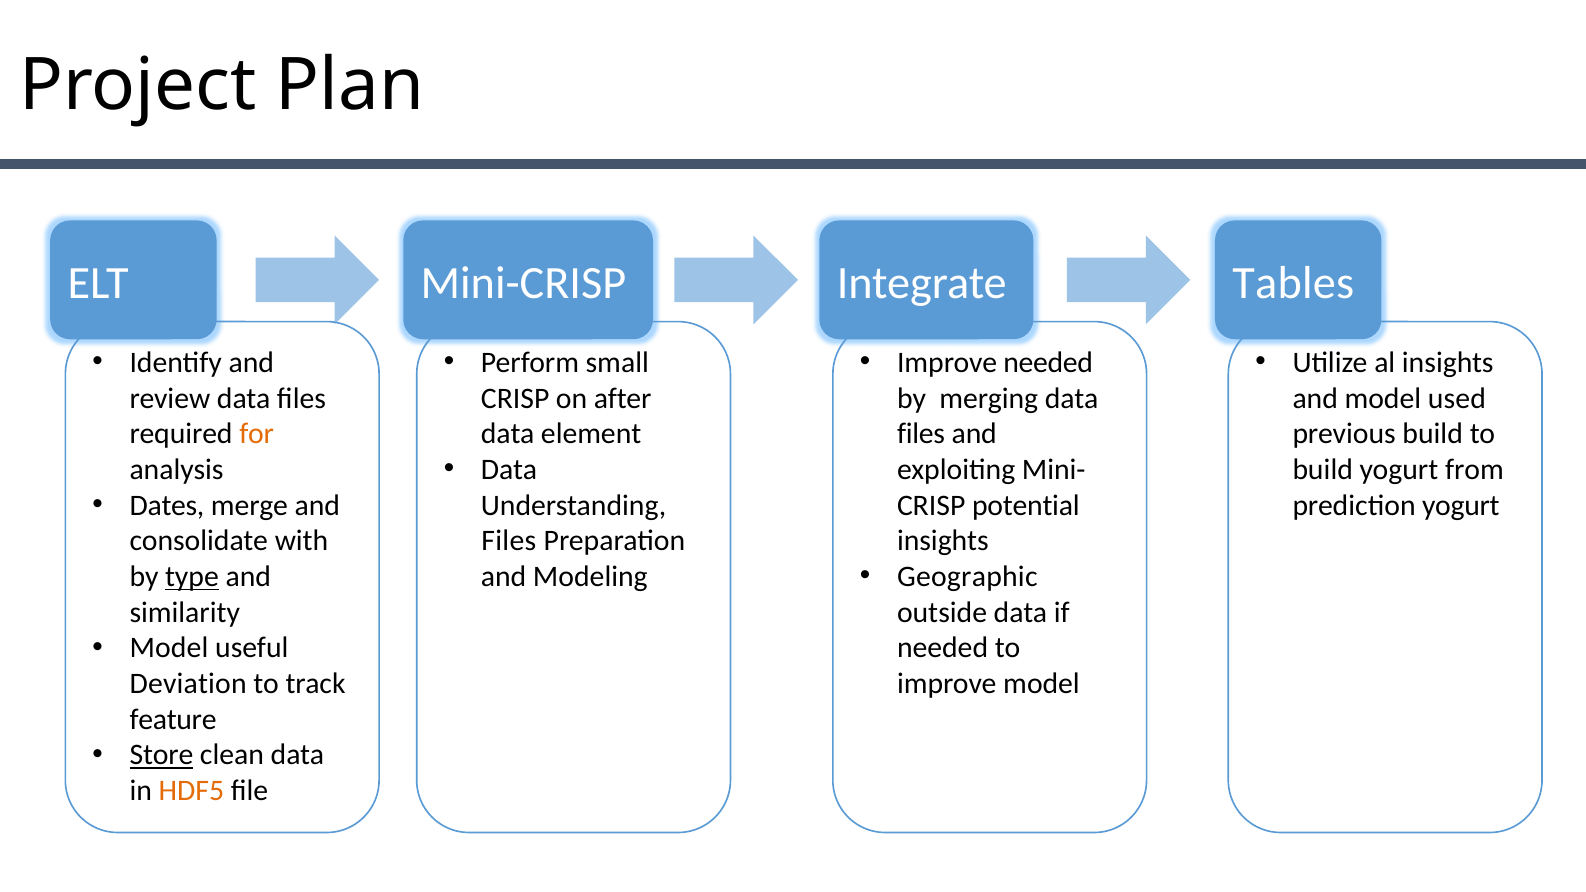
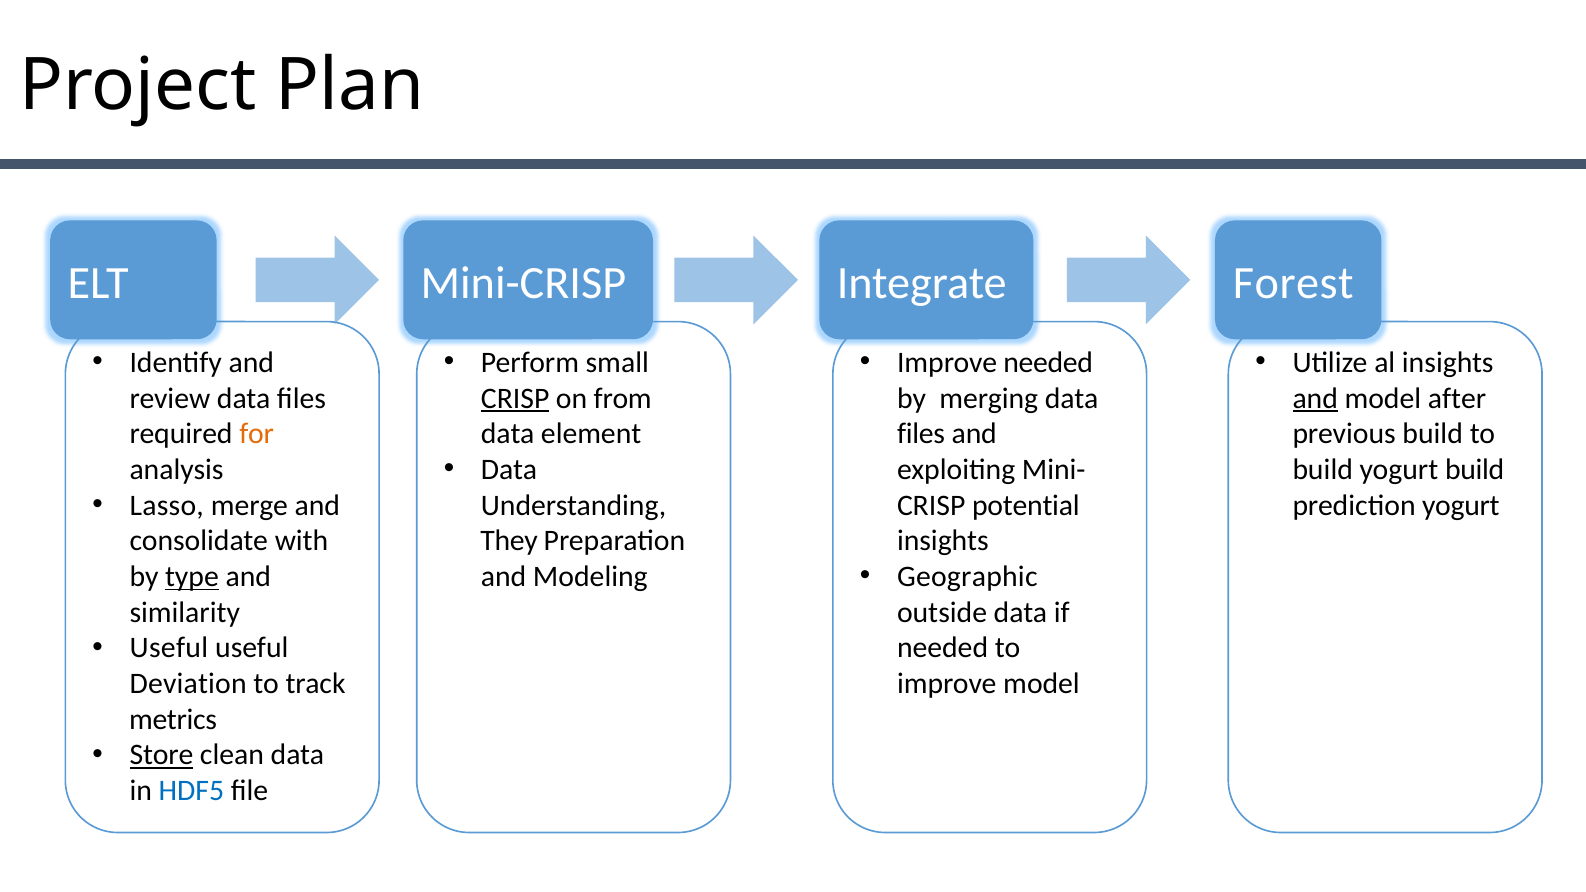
Tables: Tables -> Forest (1293, 283)
CRISP underline: none -> present (515, 398)
after: after -> from (623, 398)
and underline: none -> present (1315, 398)
used: used -> after (1457, 398)
yogurt from: from -> build (1475, 470)
Dates: Dates -> Lasso (167, 505)
Files: Files -> They (509, 541)
Model: Model -> Useful (169, 648)
feature: feature -> metrics (173, 720)
HDF5 colour: orange -> blue (191, 791)
